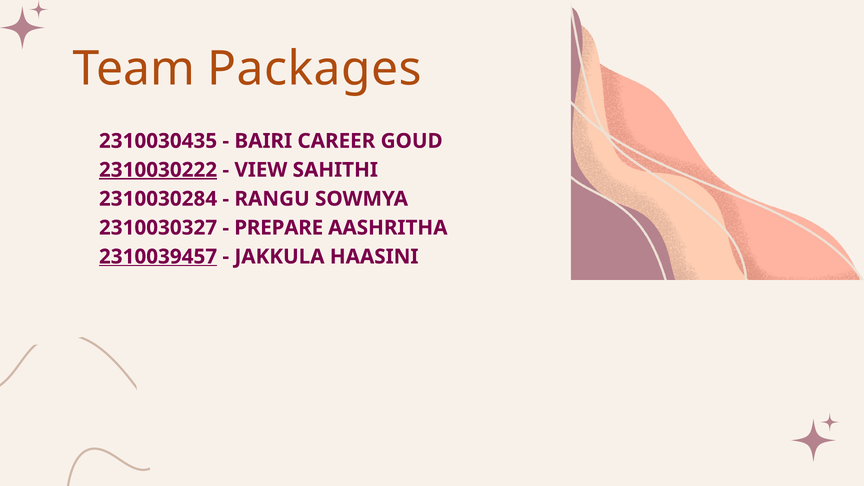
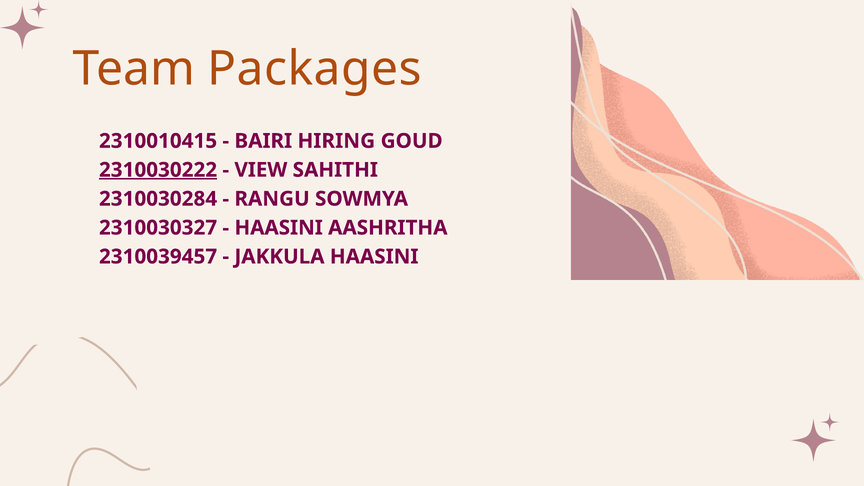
2310030435: 2310030435 -> 2310010415 (158, 141)
CAREER: CAREER -> HIRING (336, 141)
PREPARE: PREPARE -> HAASINI (279, 228)
2310039457 underline: present -> none (158, 257)
